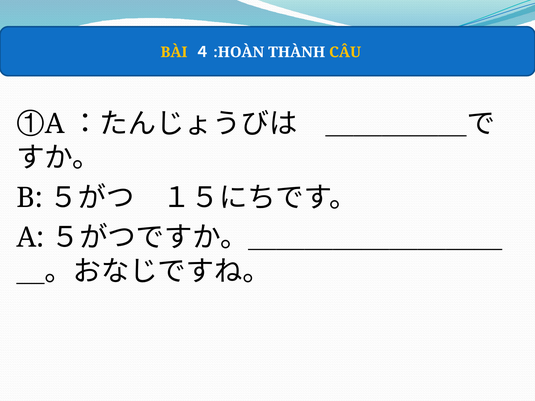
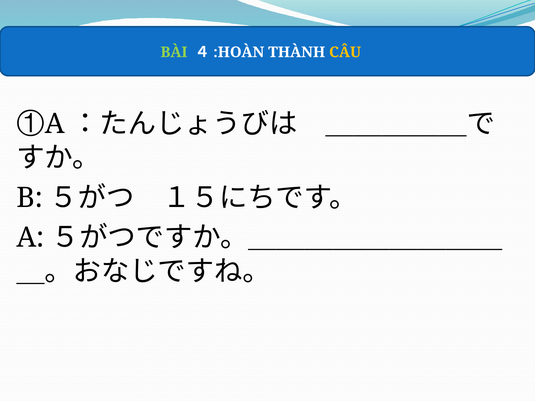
BÀI colour: yellow -> light green (174, 52)
